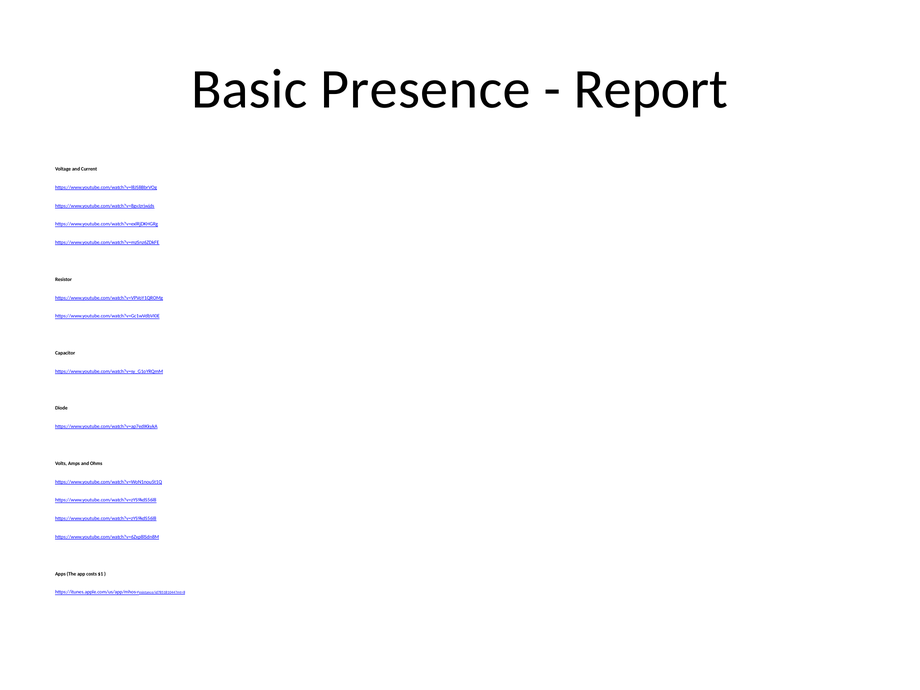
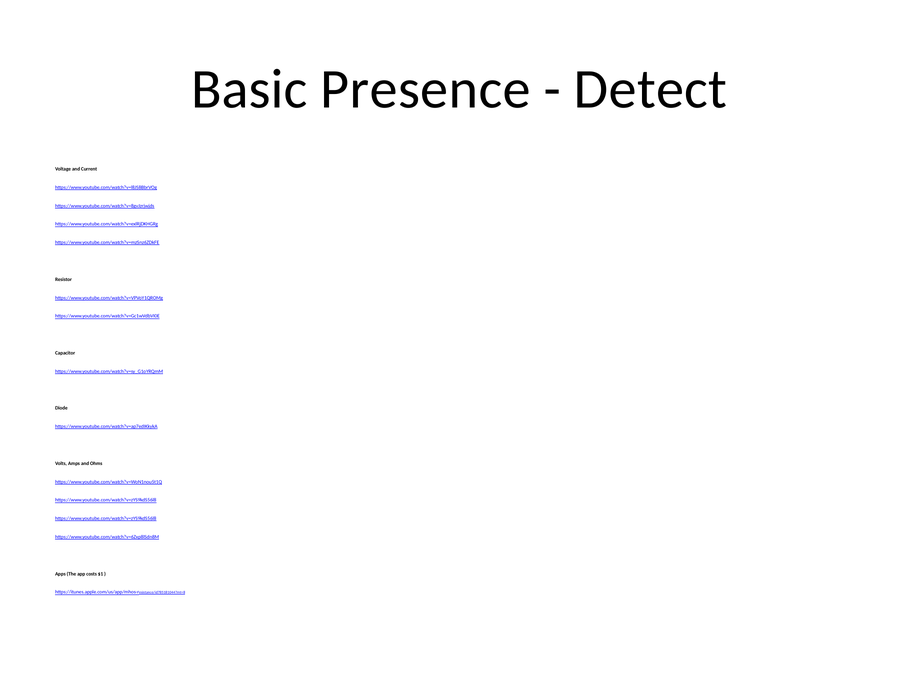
Report: Report -> Detect (651, 89)
